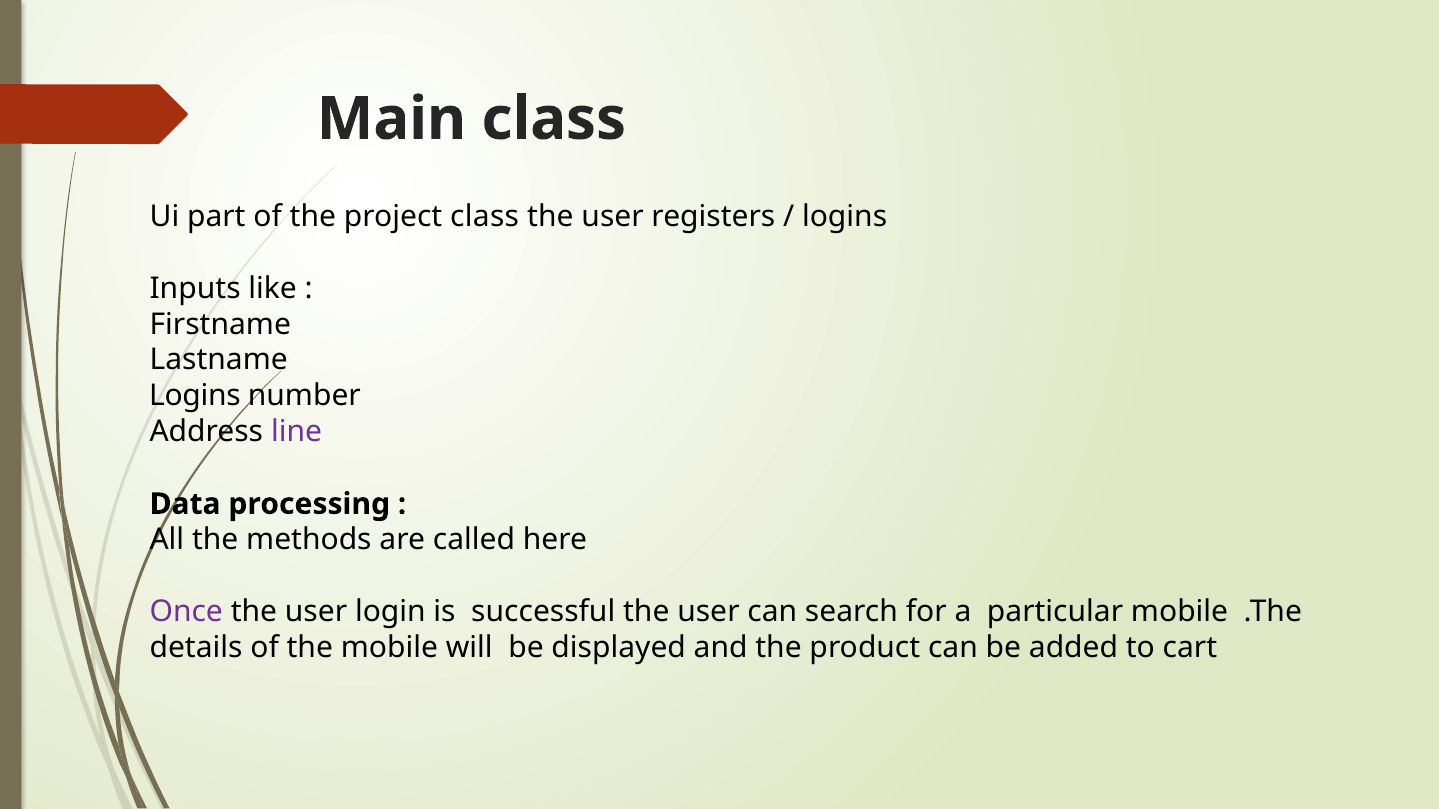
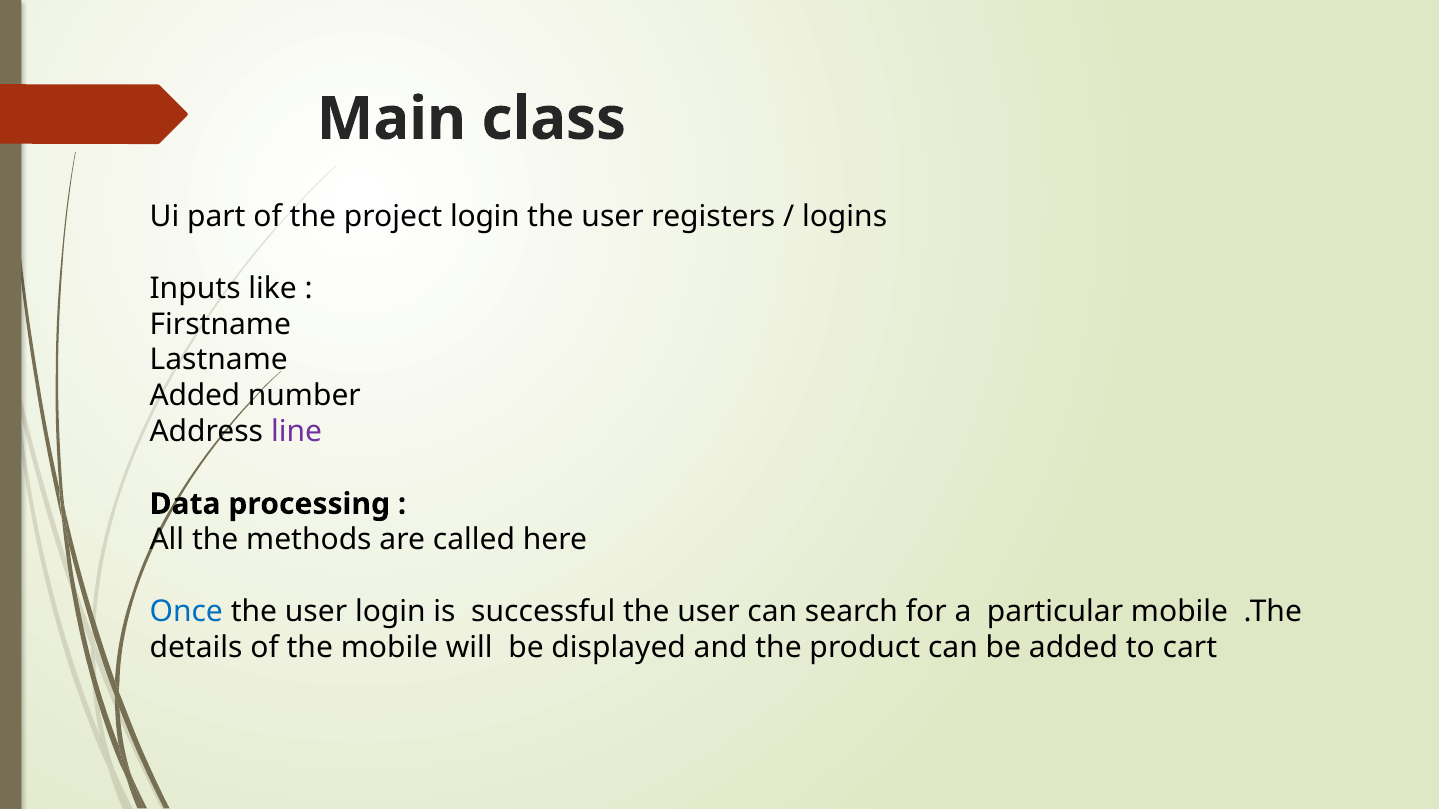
project class: class -> login (485, 216)
Logins: Logins -> Added (195, 396)
Once colour: purple -> blue (186, 612)
